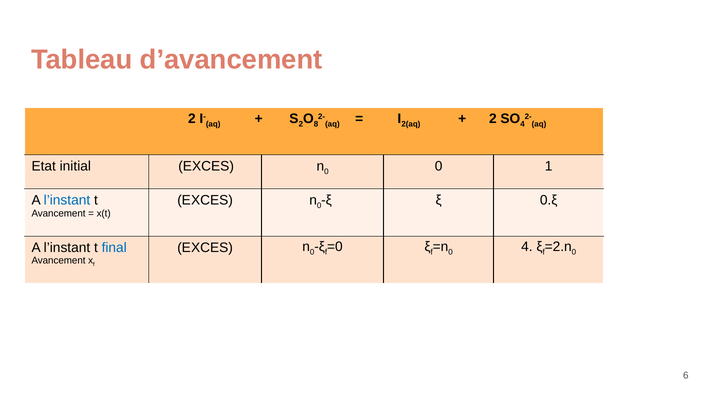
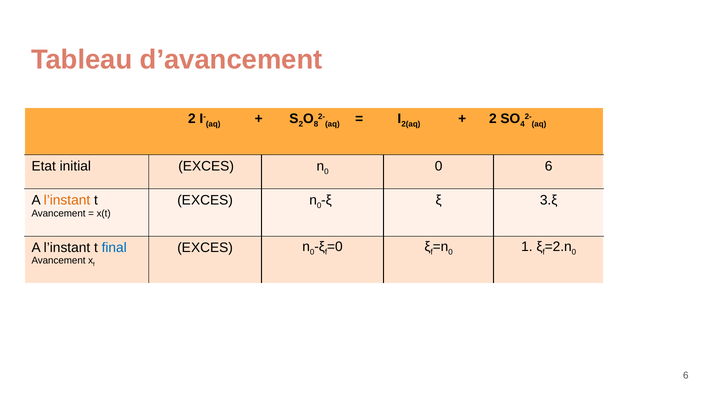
0 1: 1 -> 6 (549, 166)
l’instant colour: blue -> orange (67, 200)
0.ξ: 0.ξ -> 3.ξ (549, 200)
0 4: 4 -> 1 (527, 246)
